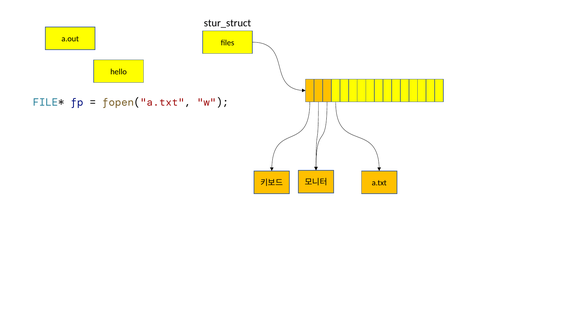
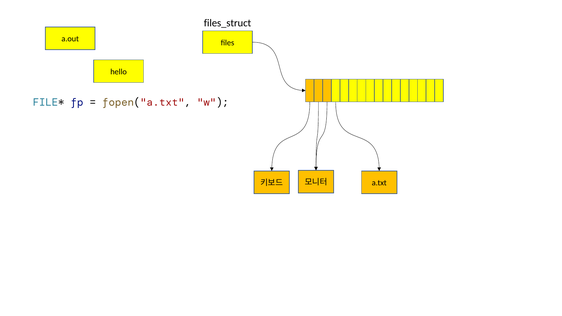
stur_struct: stur_struct -> files_struct (227, 23)
